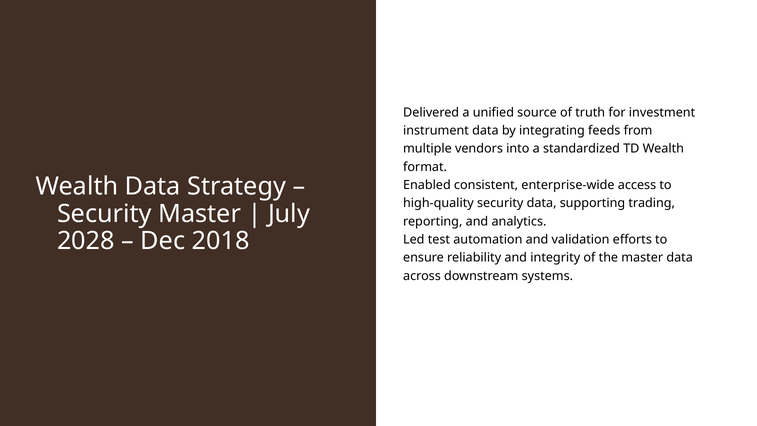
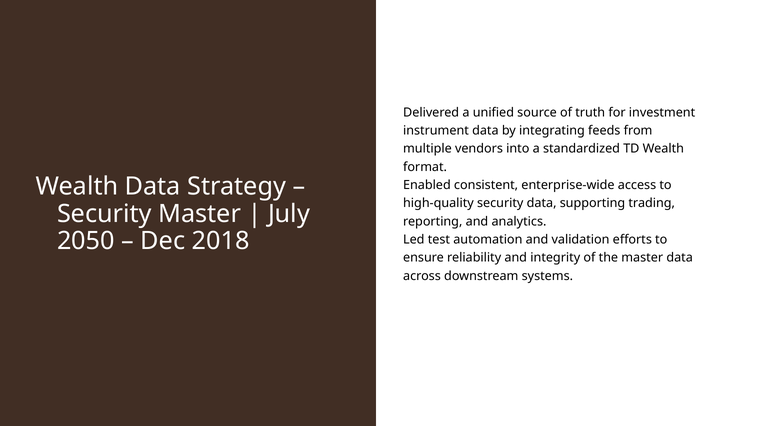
2028: 2028 -> 2050 (86, 241)
